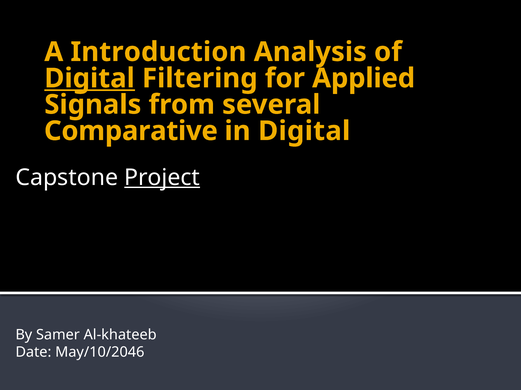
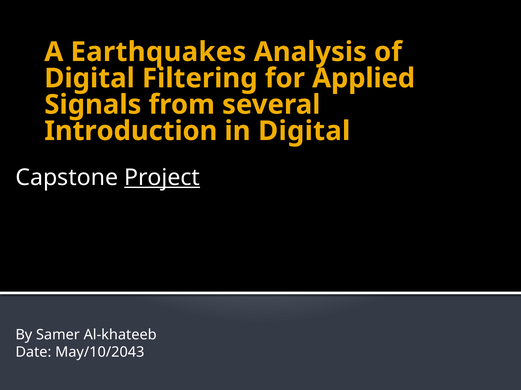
Introduction: Introduction -> Earthquakes (158, 52)
Digital underline: present -> none (90, 78)
Comparative: Comparative -> Introduction (131, 131)
May/10/2046: May/10/2046 -> May/10/2043 (100, 353)
